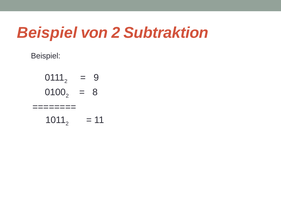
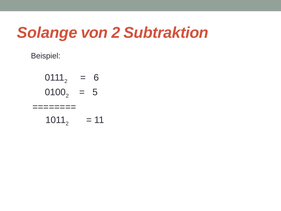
Beispiel: Beispiel -> Solange (47, 33)
9: 9 -> 6 (96, 77)
8: 8 -> 5 (95, 92)
